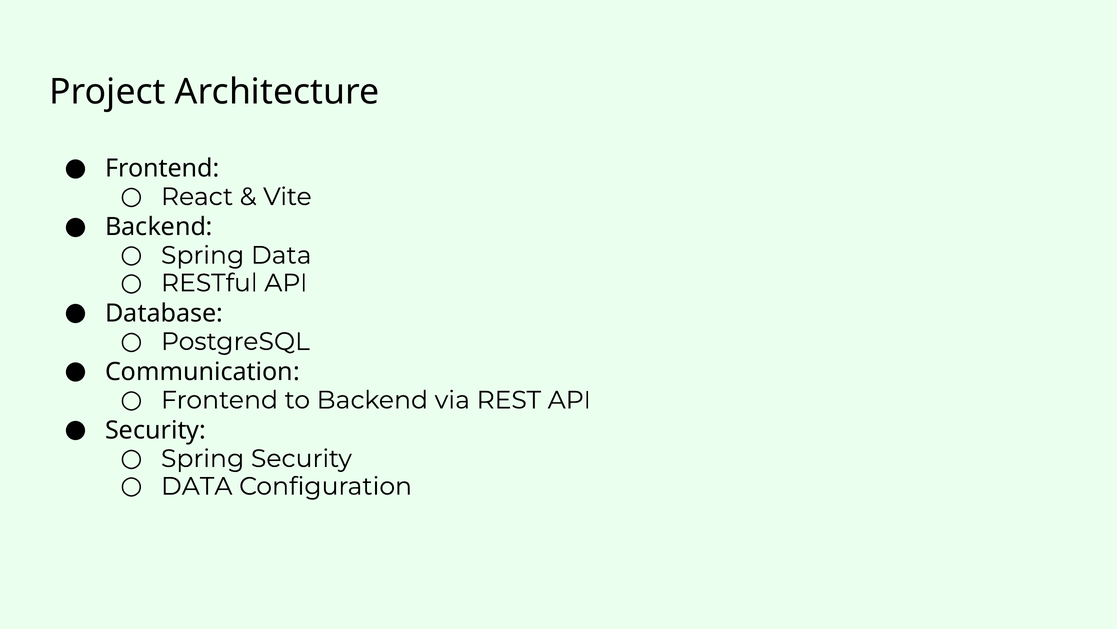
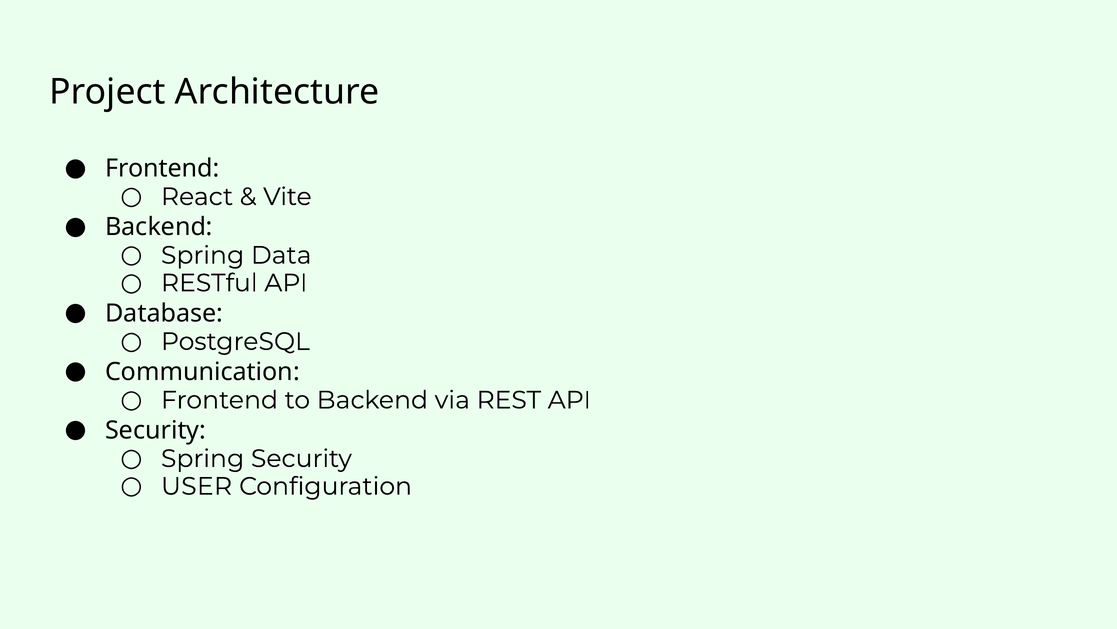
DATA: DATA -> USER (197, 486)
